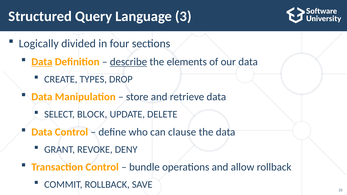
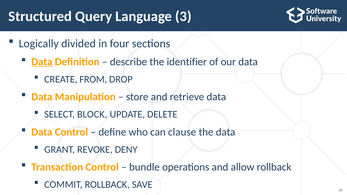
describe underline: present -> none (128, 62)
elements: elements -> identifier (187, 62)
TYPES: TYPES -> FROM (93, 79)
